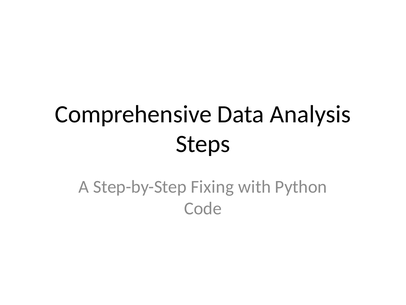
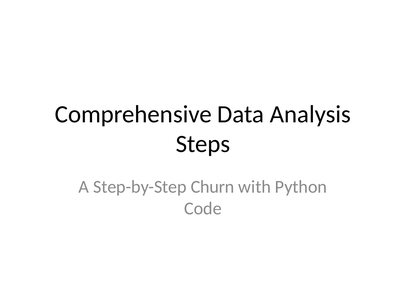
Fixing: Fixing -> Churn (213, 187)
